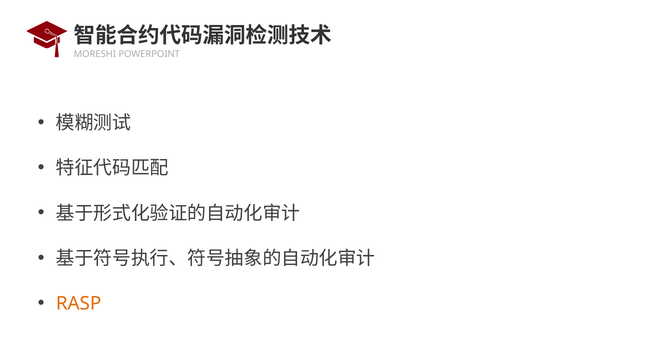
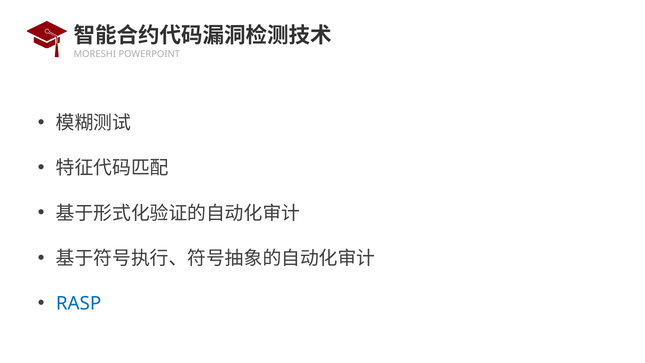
RASP colour: orange -> blue (79, 304)
